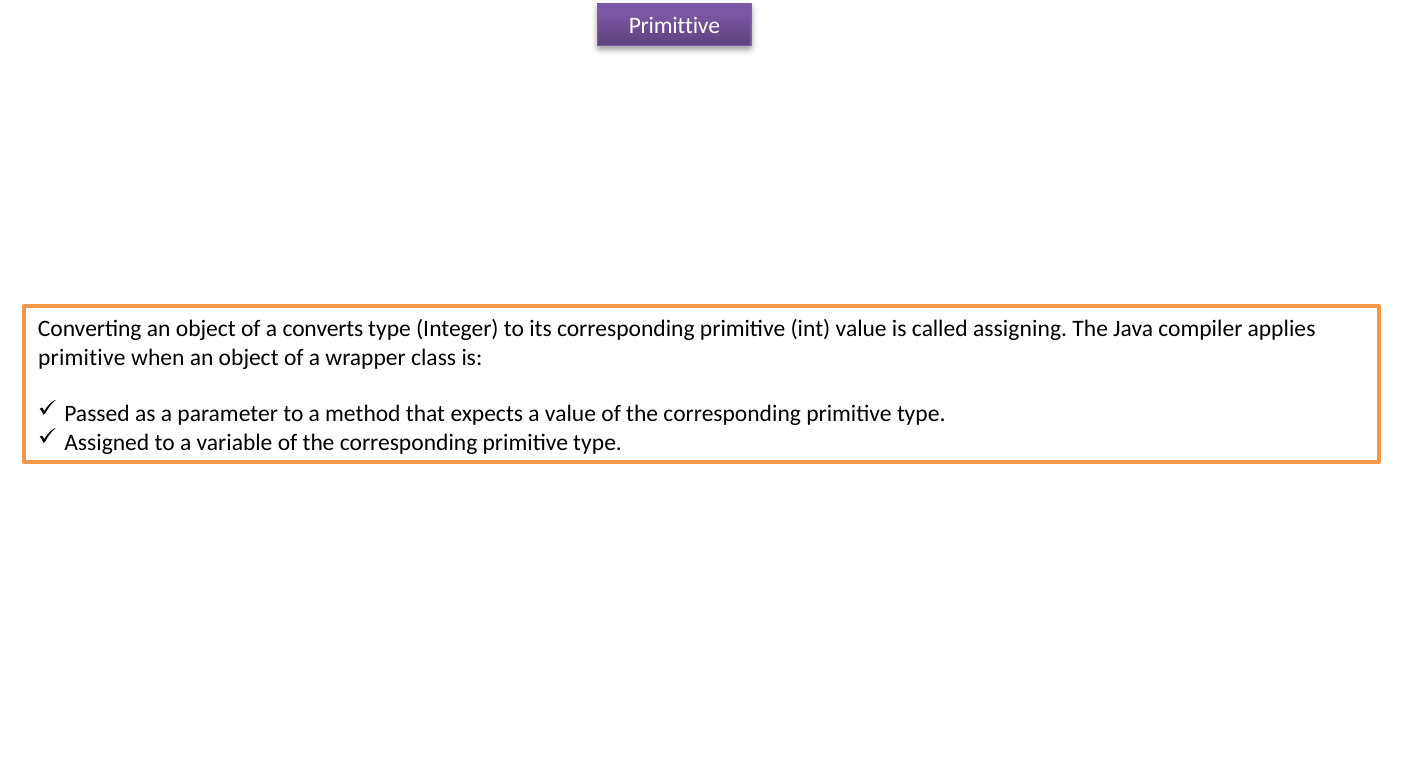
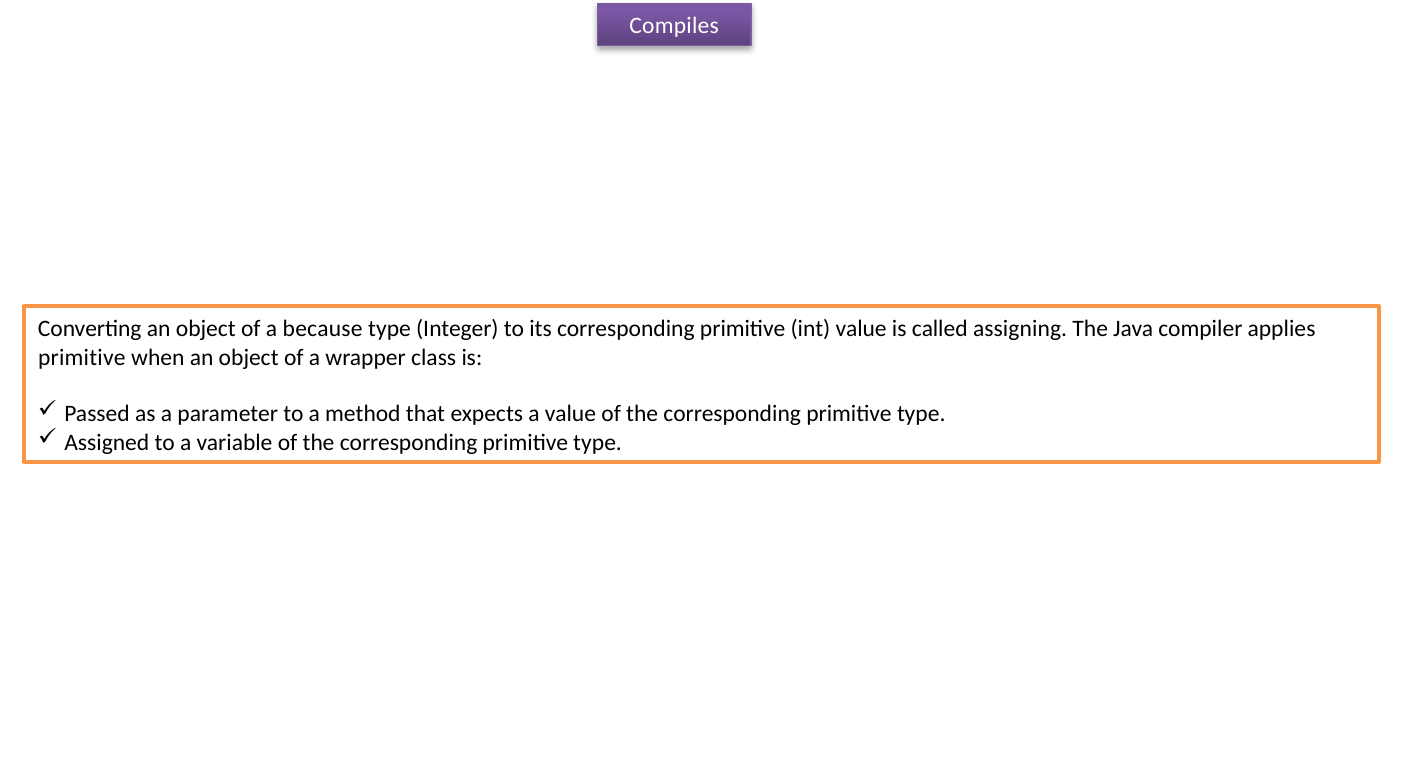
Primittive: Primittive -> Compiles (674, 26)
converts: converts -> because (323, 329)
